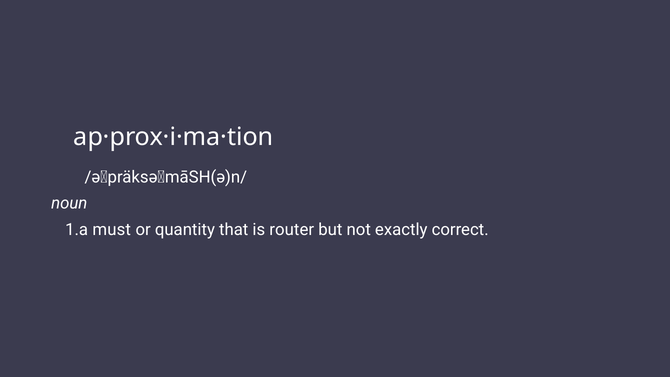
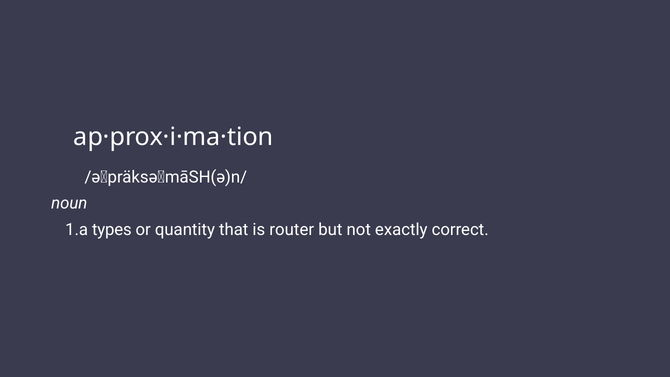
must: must -> types (112, 230)
